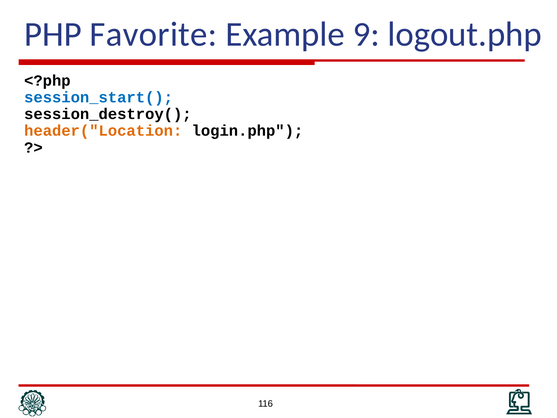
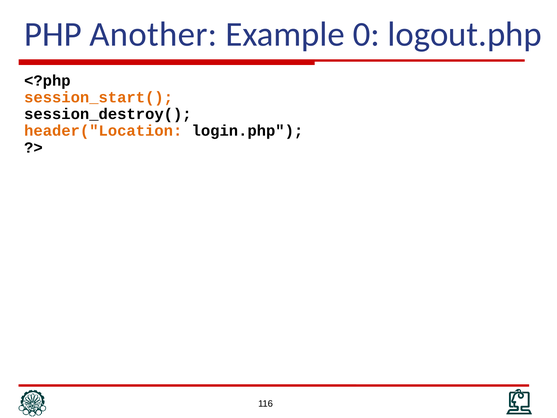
Favorite: Favorite -> Another (153, 34)
9: 9 -> 0 (366, 34)
session_start( colour: blue -> orange (99, 97)
